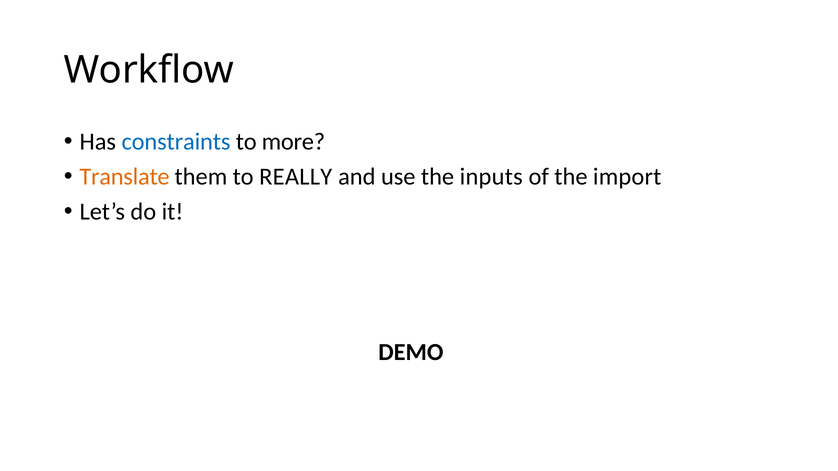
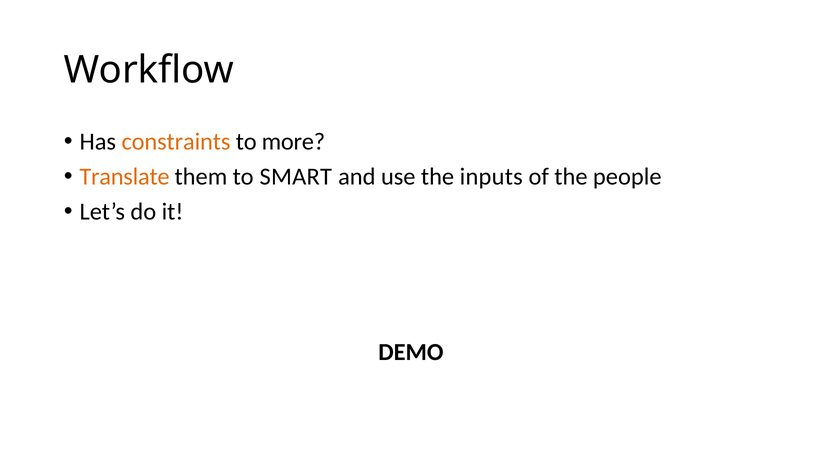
constraints colour: blue -> orange (176, 142)
REALLY: REALLY -> SMART (296, 177)
import: import -> people (627, 177)
